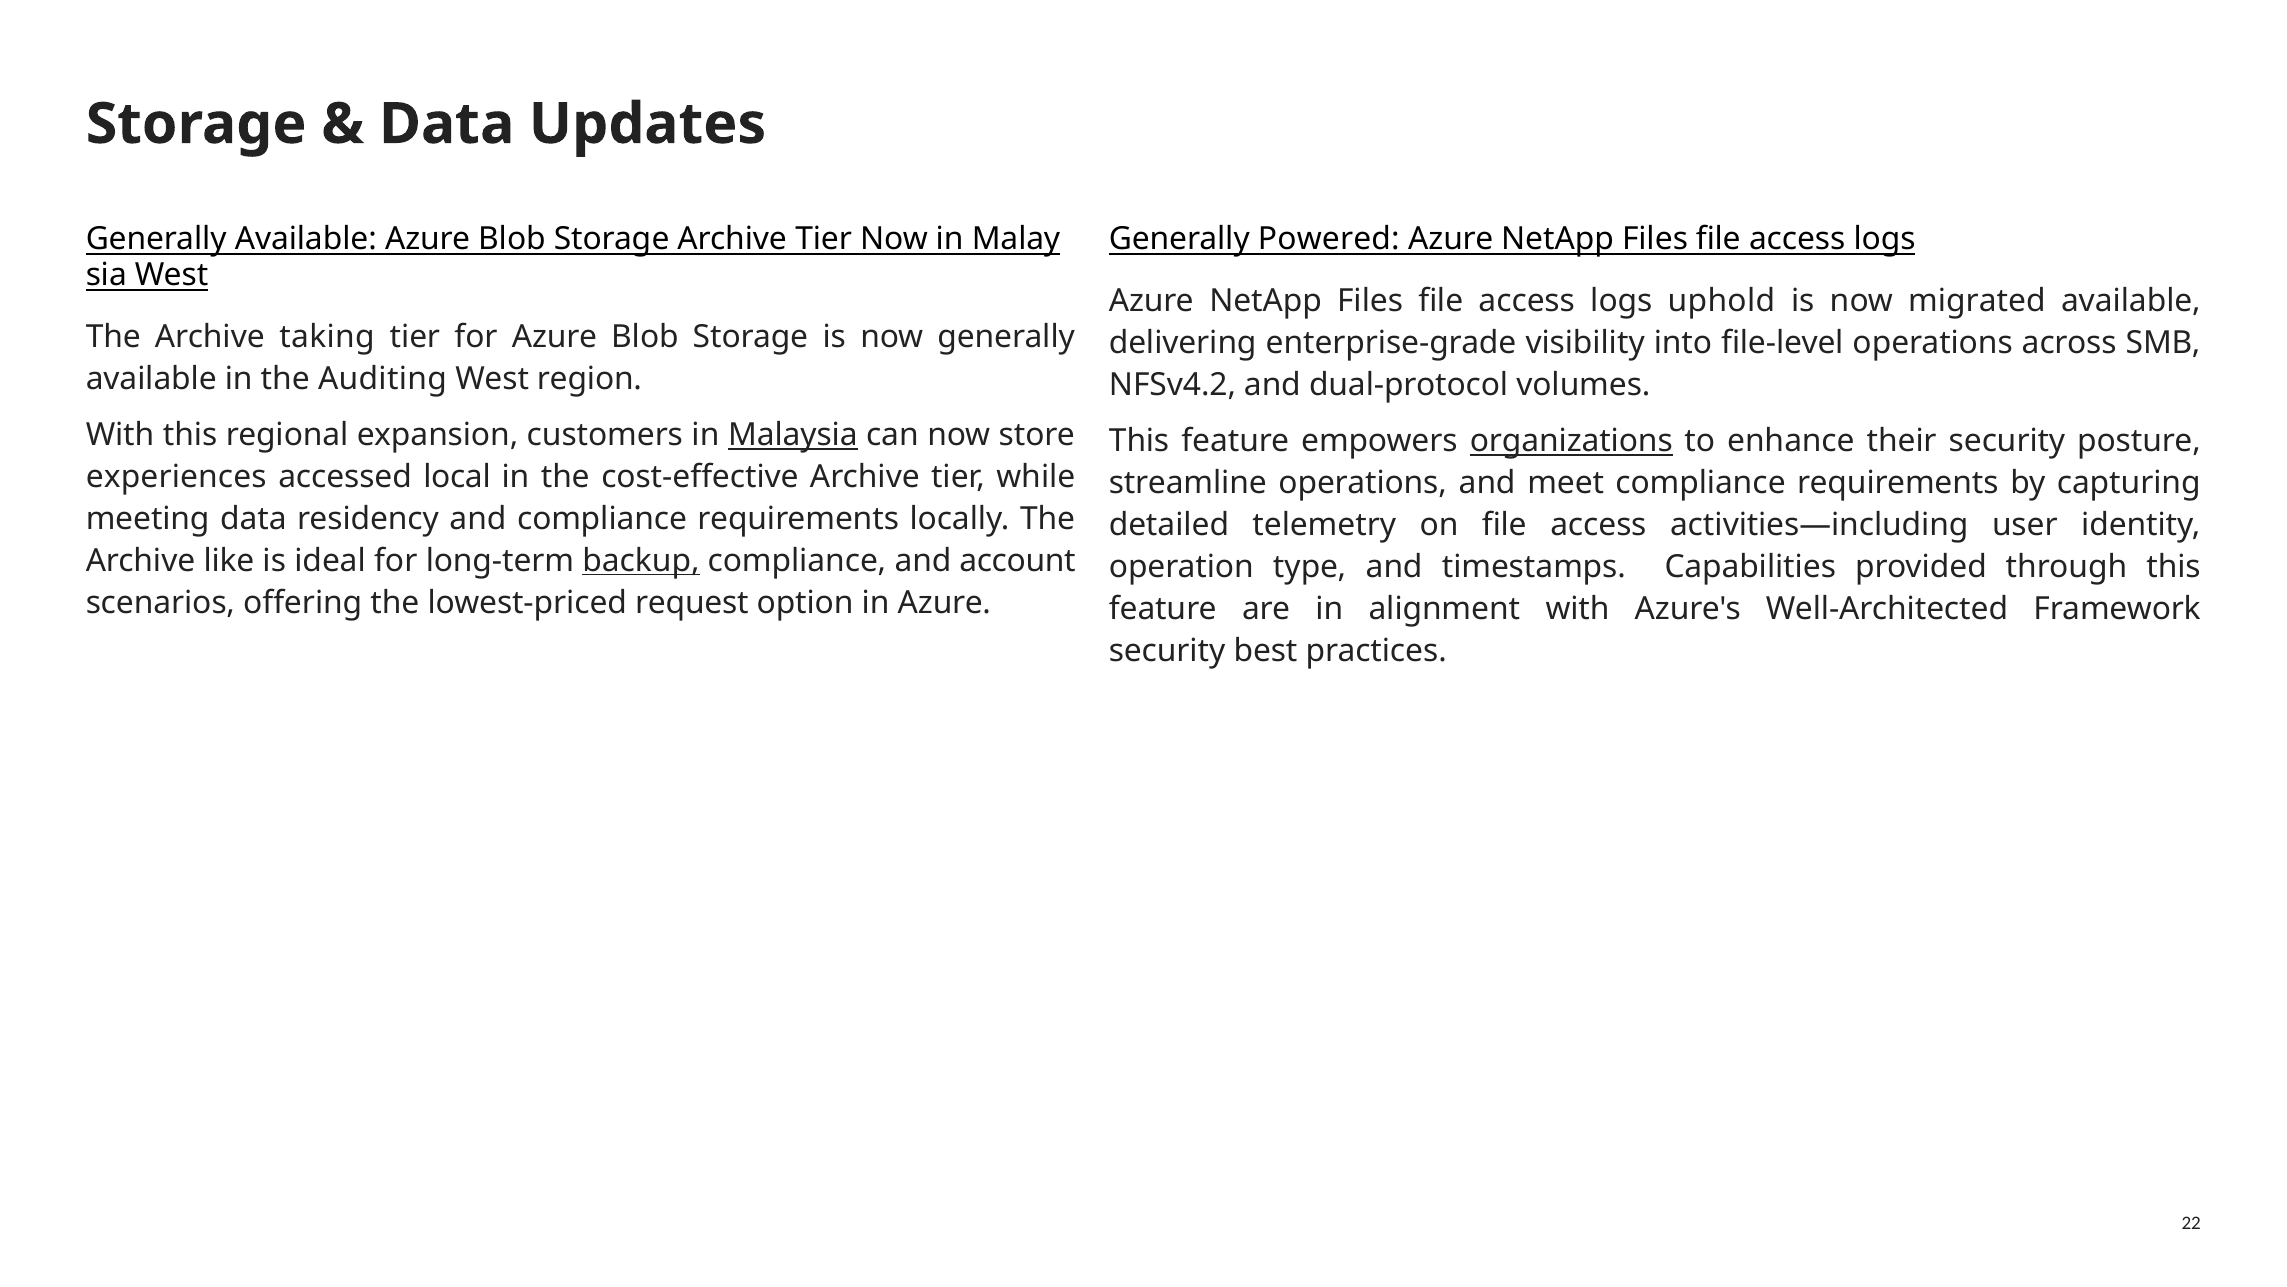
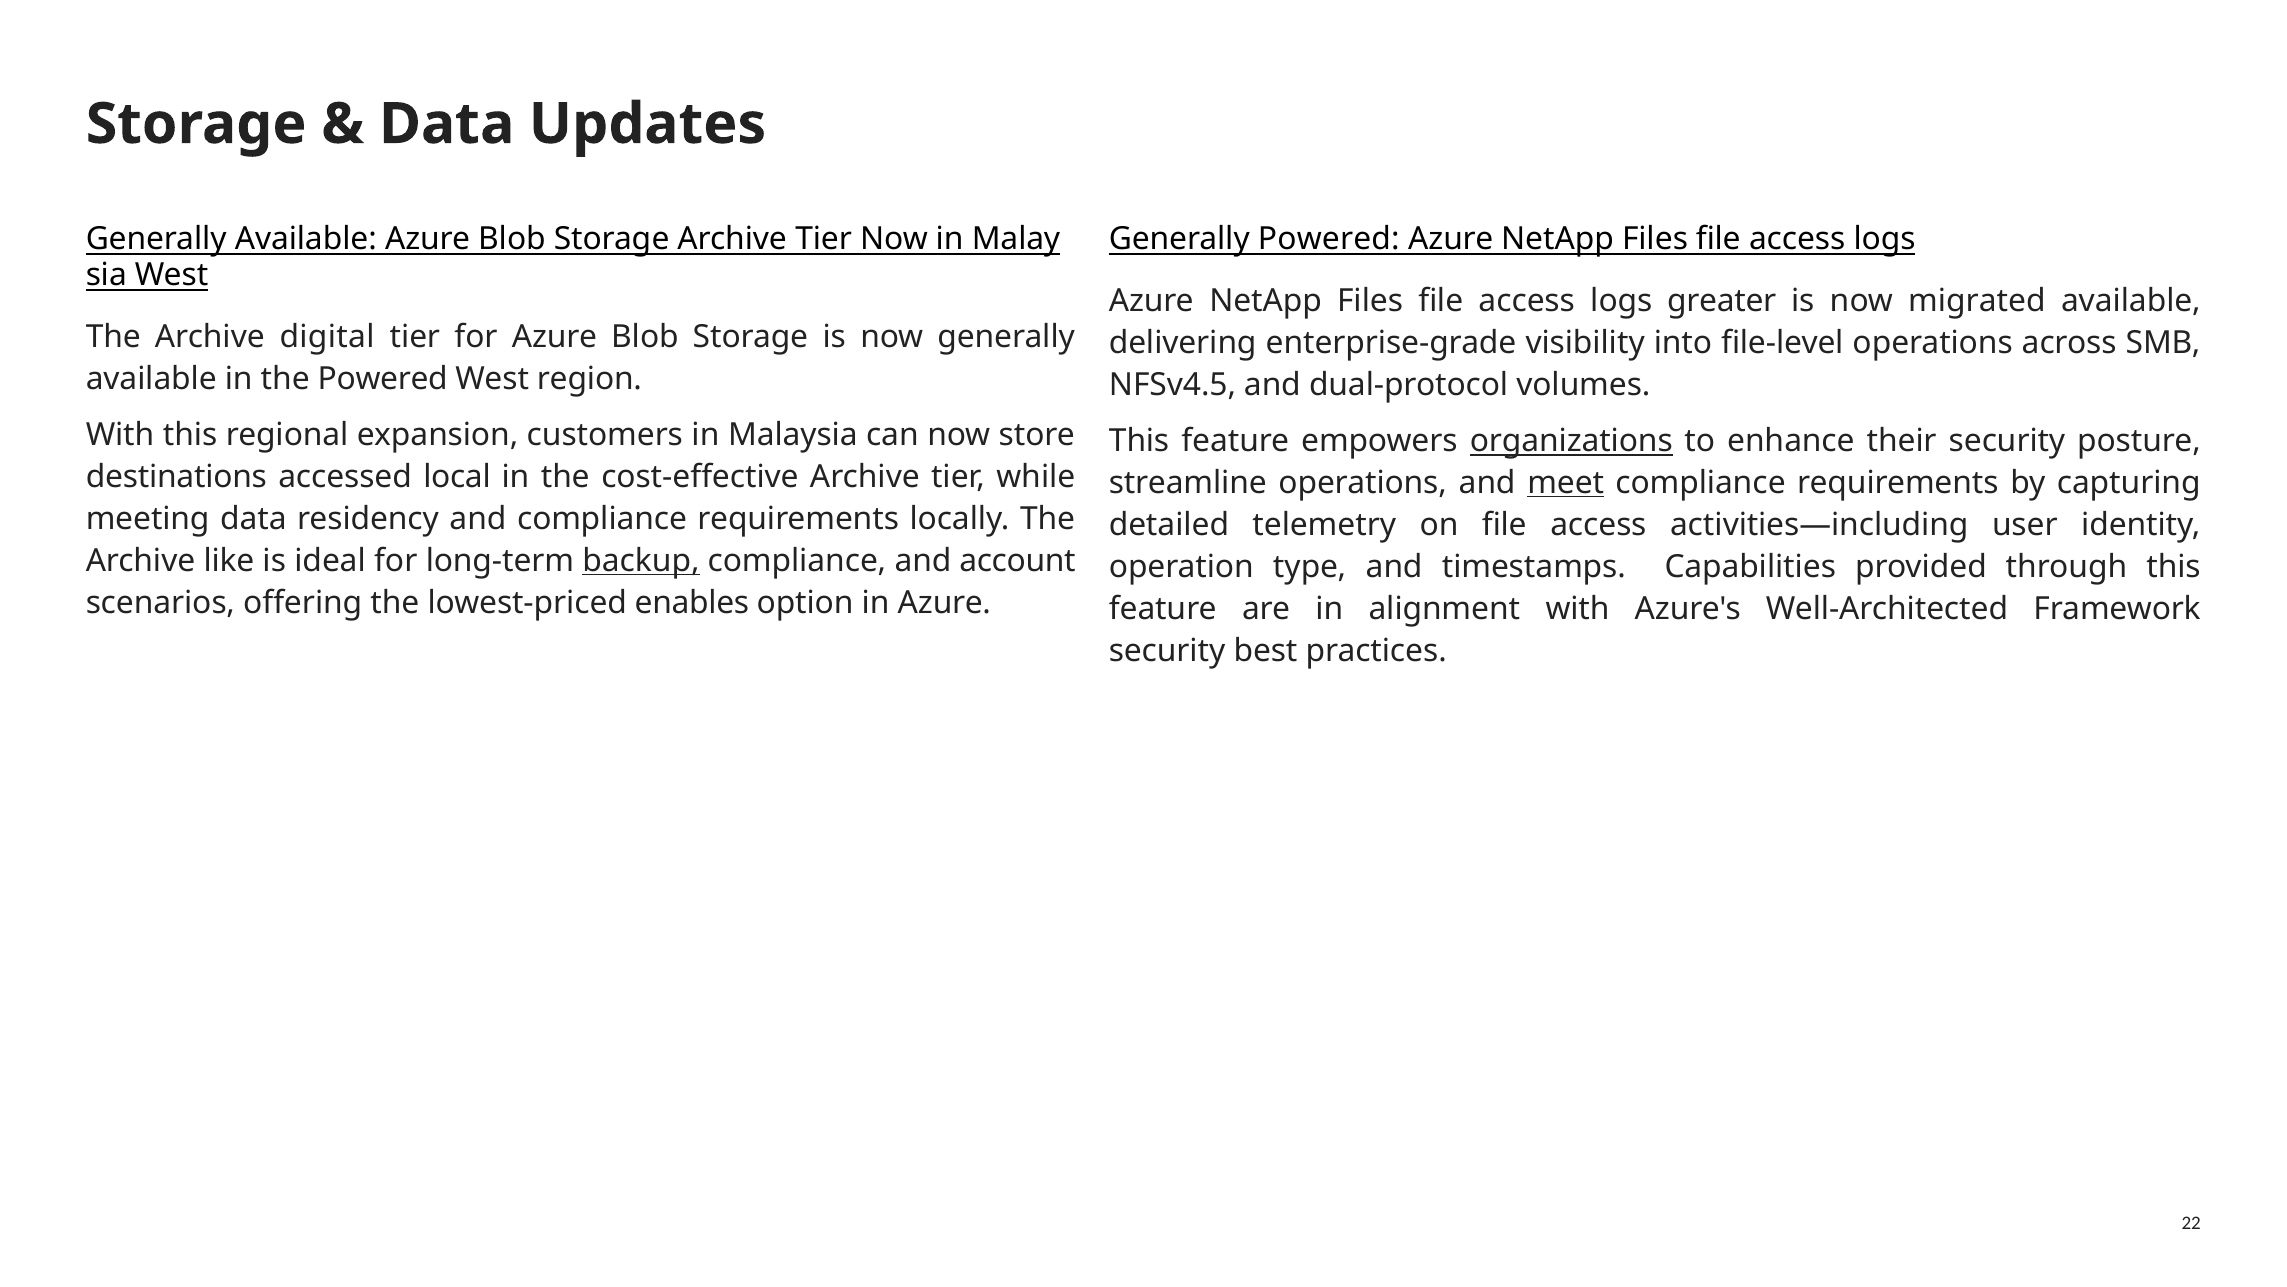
uphold: uphold -> greater (1722, 301)
taking: taking -> digital (327, 337)
the Auditing: Auditing -> Powered (383, 378)
NFSv4.2: NFSv4.2 -> NFSv4.5 (1173, 384)
Malaysia underline: present -> none (793, 435)
experiences: experiences -> destinations (176, 477)
meet underline: none -> present (1566, 483)
request: request -> enables (692, 603)
